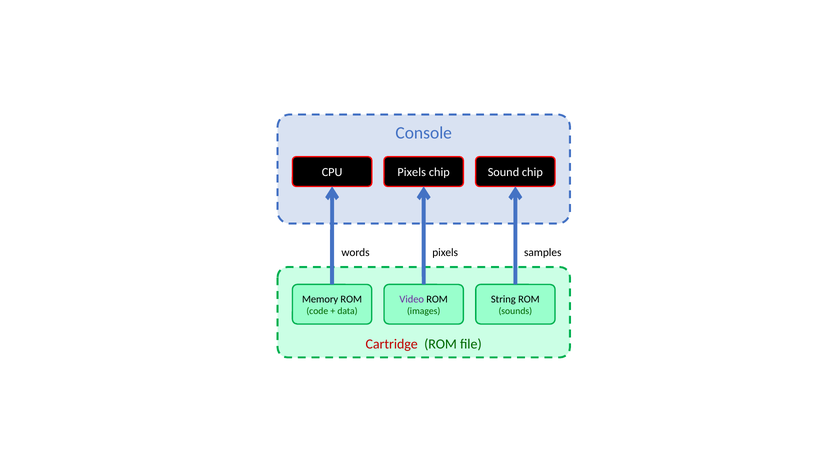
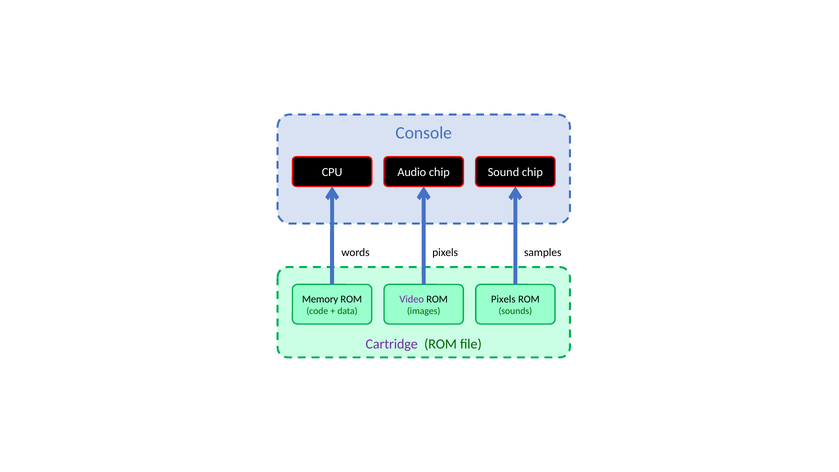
CPU Pixels: Pixels -> Audio (412, 172)
String: String -> Pixels (503, 299)
Cartridge colour: red -> purple (392, 344)
